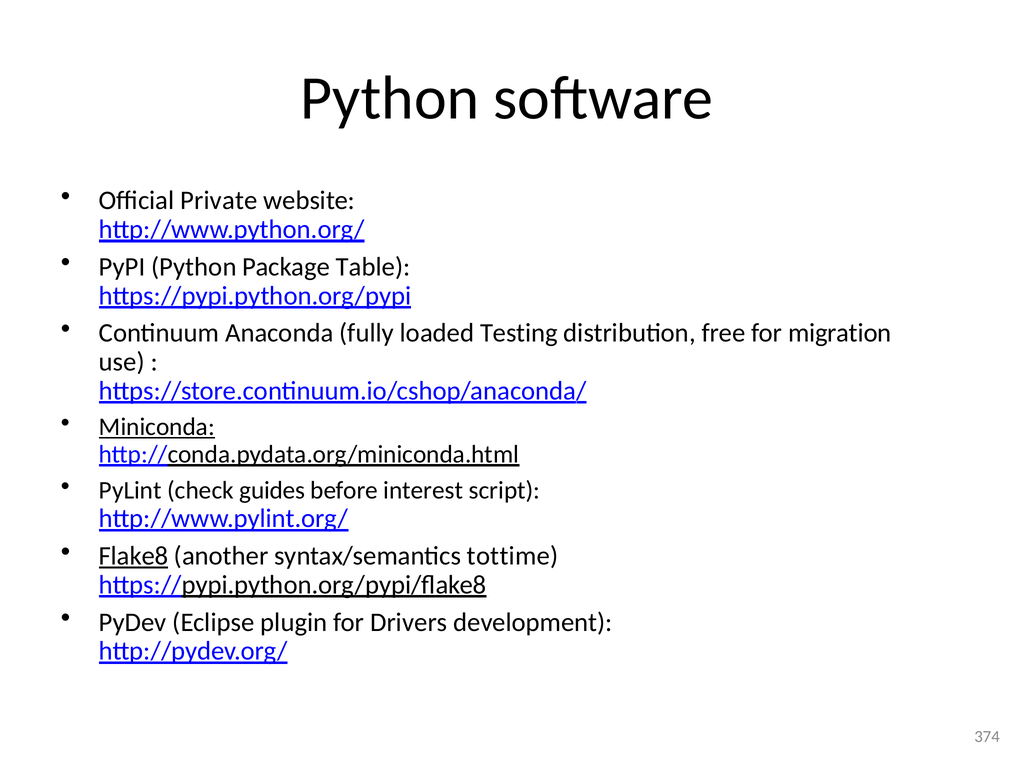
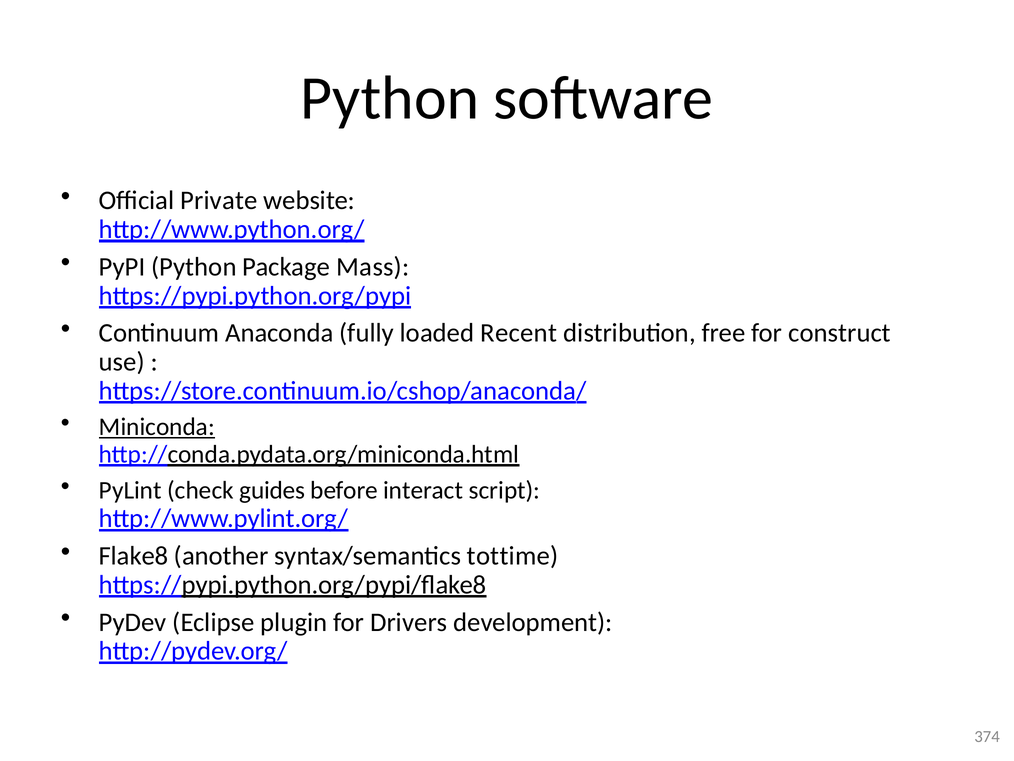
Table: Table -> Mass (373, 267)
Testing: Testing -> Recent (519, 333)
migration: migration -> construct (840, 333)
interest: interest -> interact (423, 490)
Flake8 underline: present -> none (134, 556)
